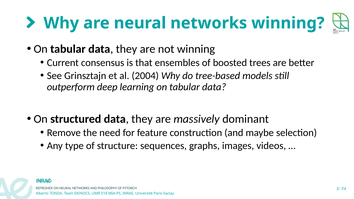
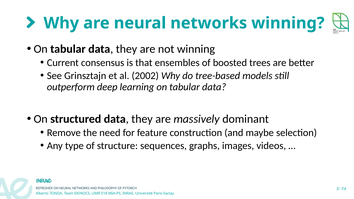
2004: 2004 -> 2002 (145, 76)
